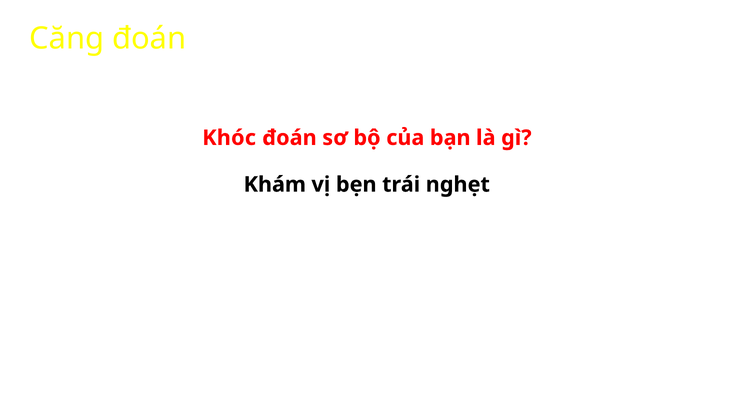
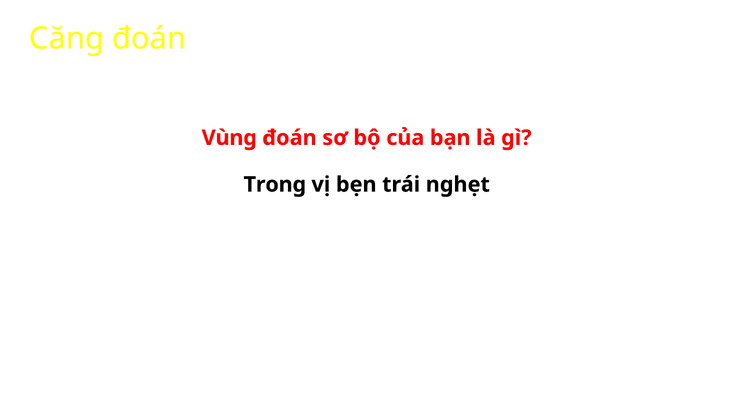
Khóc: Khóc -> Vùng (229, 138)
Khám: Khám -> Trong (275, 185)
